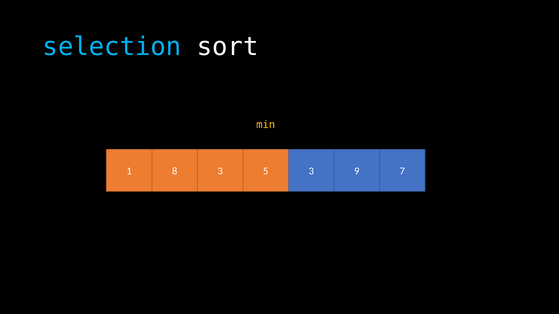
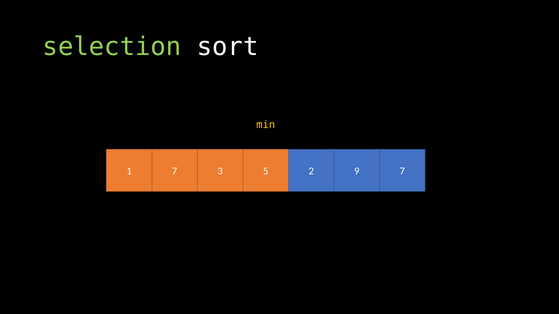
selection colour: light blue -> light green (112, 47)
1 8: 8 -> 7 (175, 171)
5 3: 3 -> 2 (311, 171)
